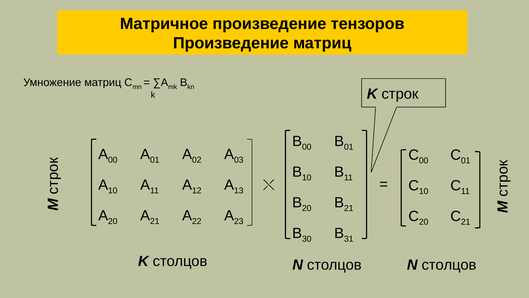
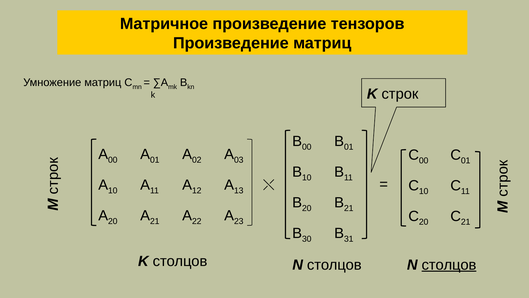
столцов underline: none -> present (449, 265)
